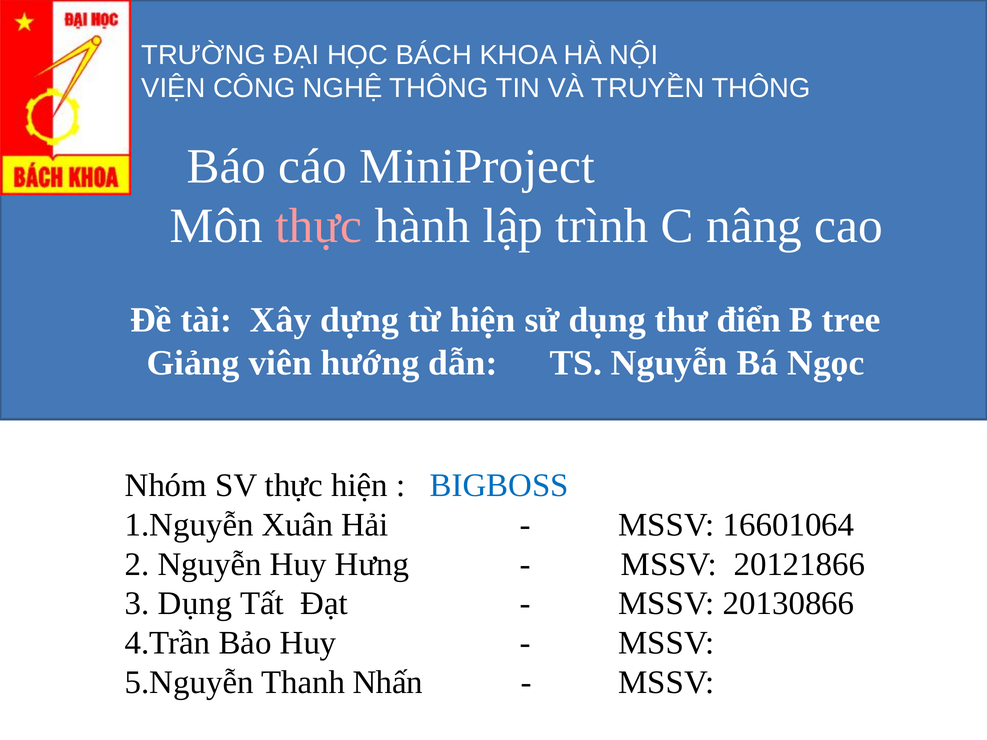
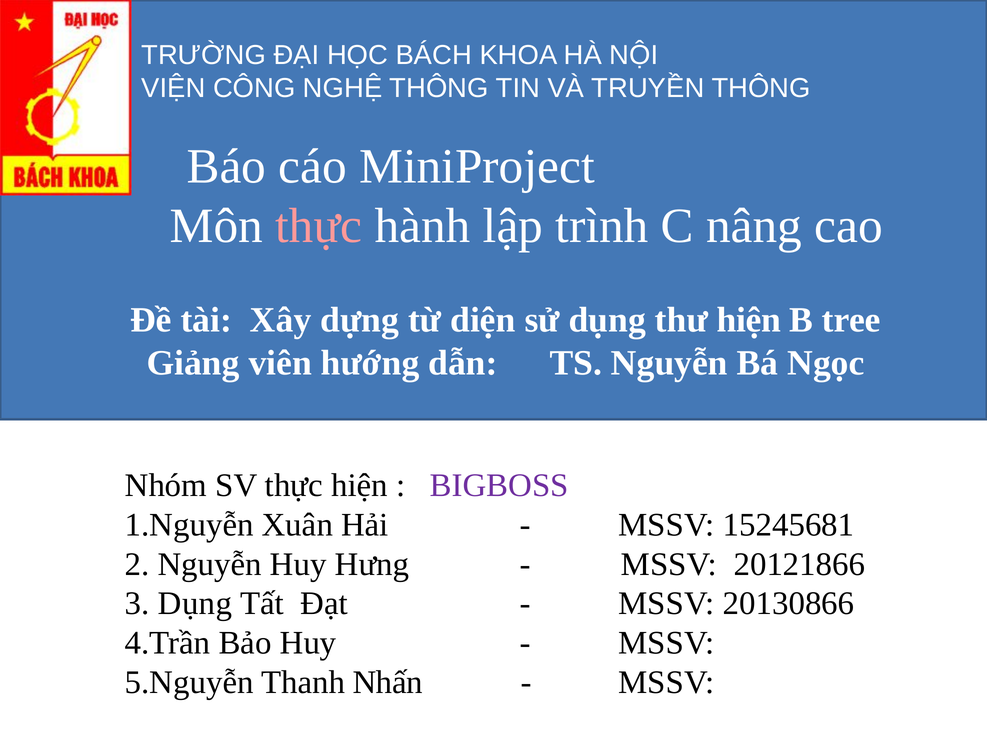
từ hiện: hiện -> diện (483, 320)
thư điển: điển -> hiện (749, 320)
BIGBOSS colour: blue -> purple (499, 485)
16601064: 16601064 -> 15245681 (789, 525)
